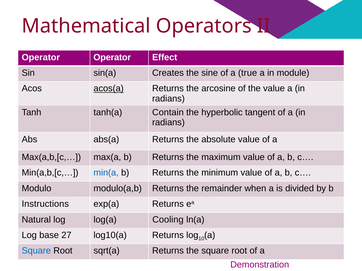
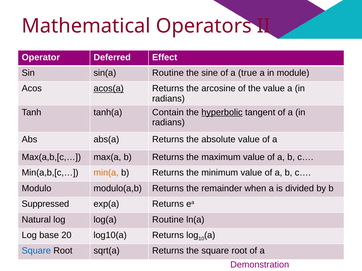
Operator Operator: Operator -> Deferred (112, 57)
sin(a Creates: Creates -> Routine (168, 73)
hyperbolic underline: none -> present (222, 113)
min(a colour: blue -> orange (106, 173)
Instructions: Instructions -> Suppressed (45, 204)
log(a Cooling: Cooling -> Routine (168, 220)
27: 27 -> 20 (66, 236)
